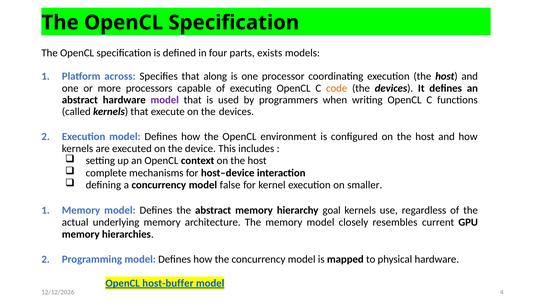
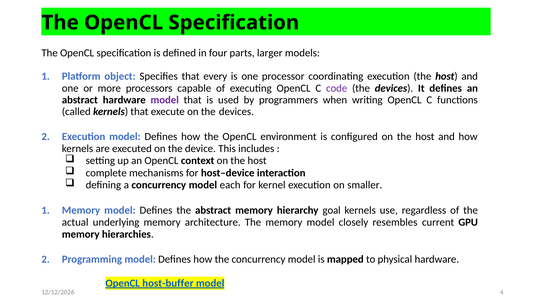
exists: exists -> larger (270, 53)
across: across -> object (120, 77)
along: along -> every (215, 77)
code colour: orange -> purple (337, 88)
false: false -> each (230, 185)
